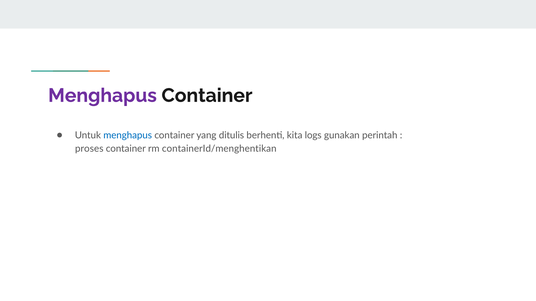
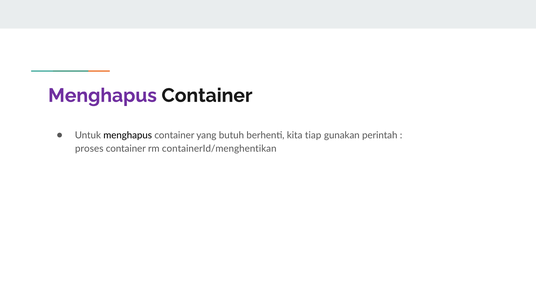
menghapus colour: blue -> black (128, 135)
ditulis: ditulis -> butuh (231, 135)
logs: logs -> tiap (313, 135)
